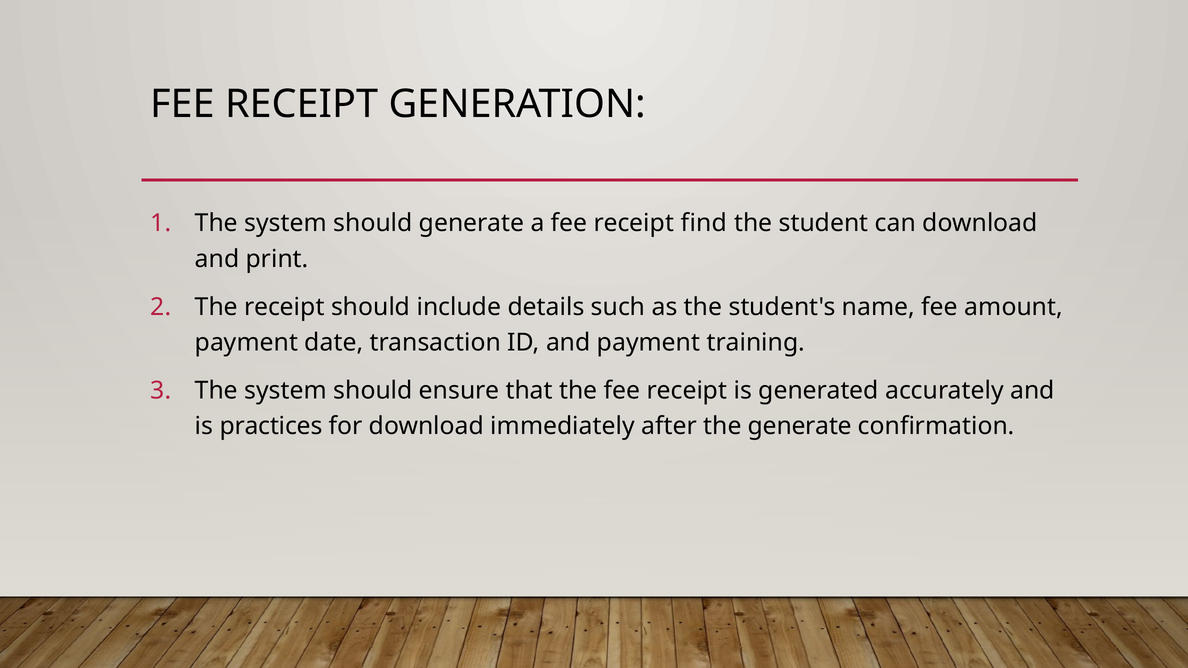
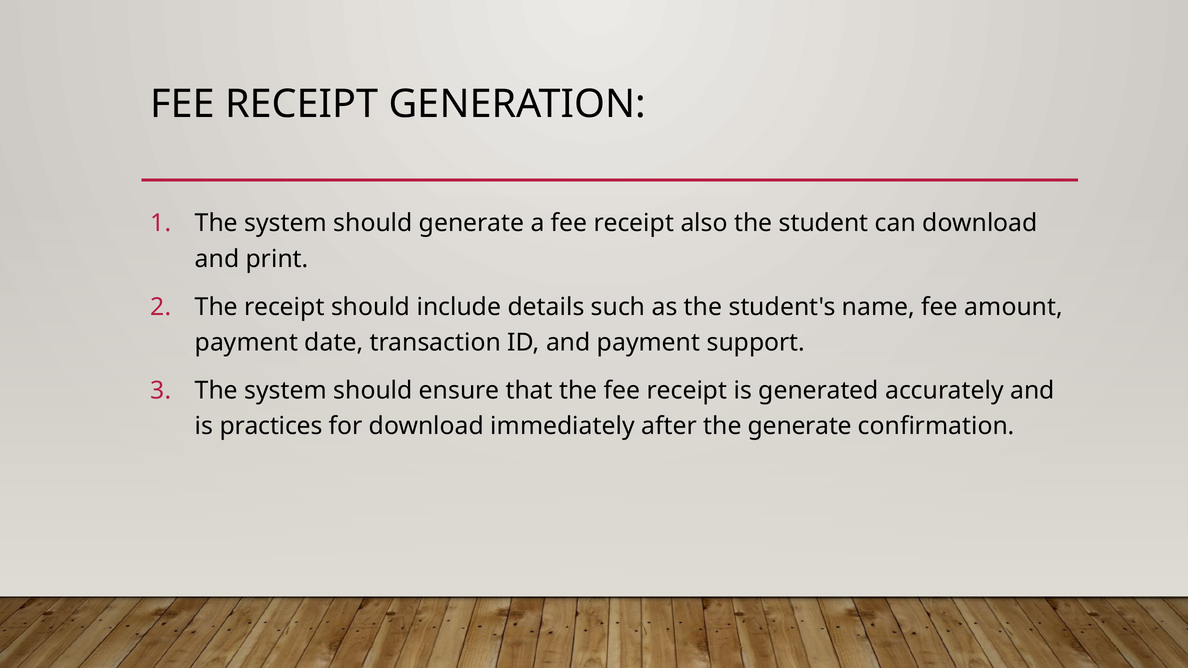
find: find -> also (704, 223)
training: training -> support (756, 343)
